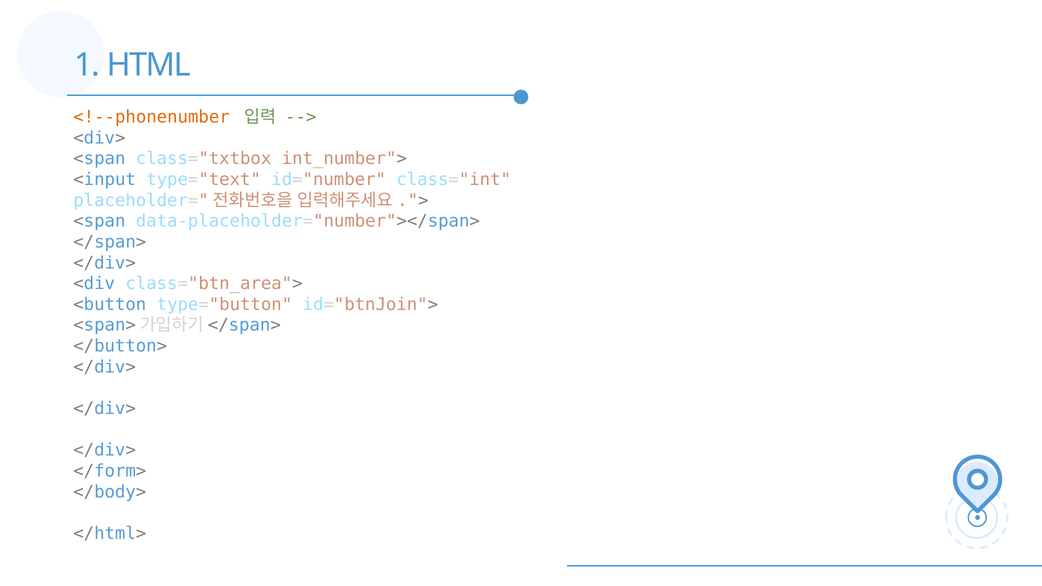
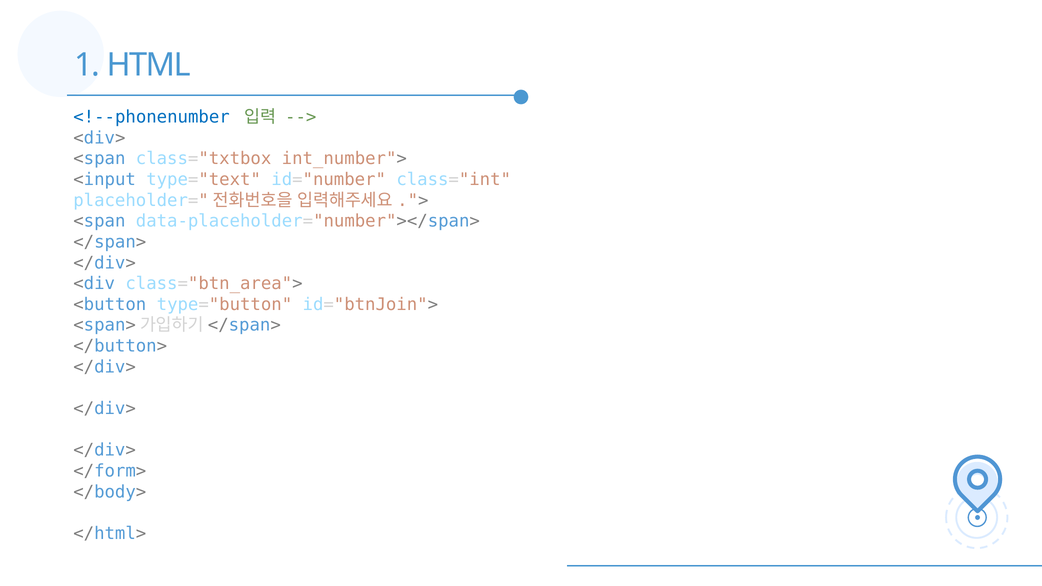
<!--phonenumber colour: orange -> blue (152, 117)
